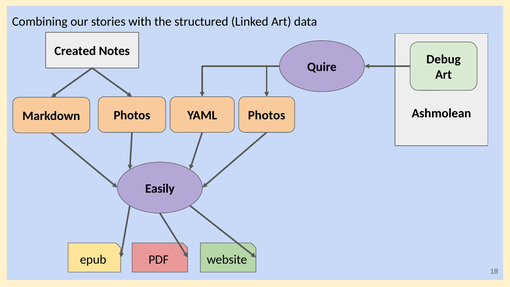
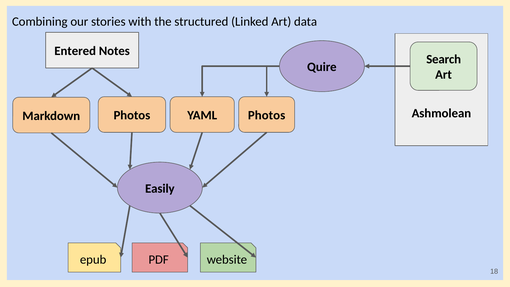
Created: Created -> Entered (75, 51)
Debug: Debug -> Search (444, 59)
